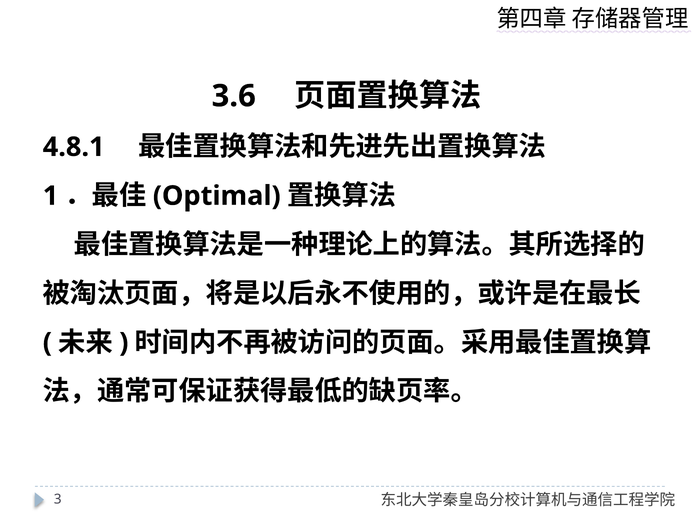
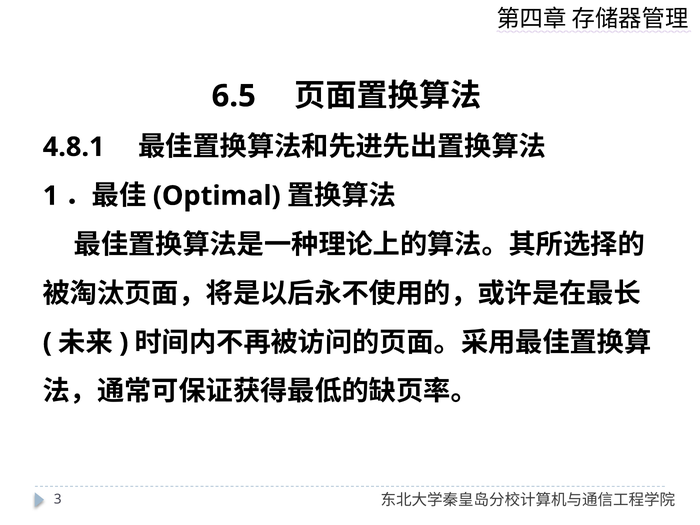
3.6: 3.6 -> 6.5 (234, 96)
